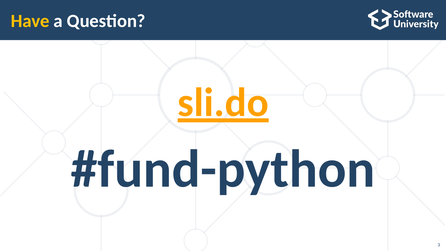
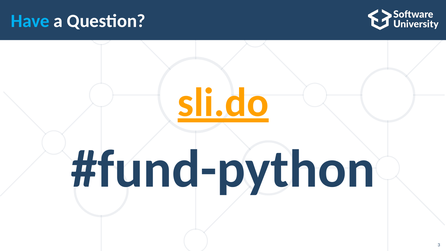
Have colour: yellow -> light blue (30, 21)
